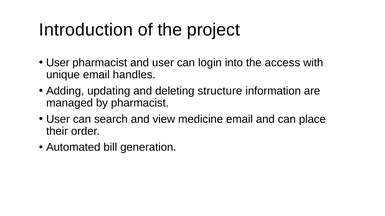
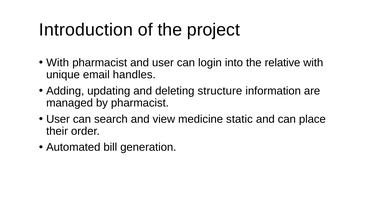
User: User -> With (58, 63)
access: access -> relative (283, 63)
medicine email: email -> static (239, 119)
